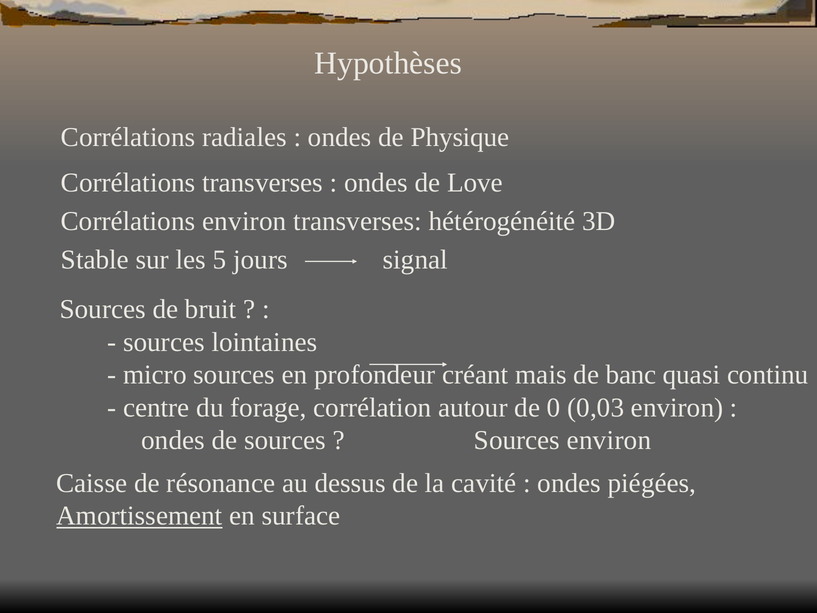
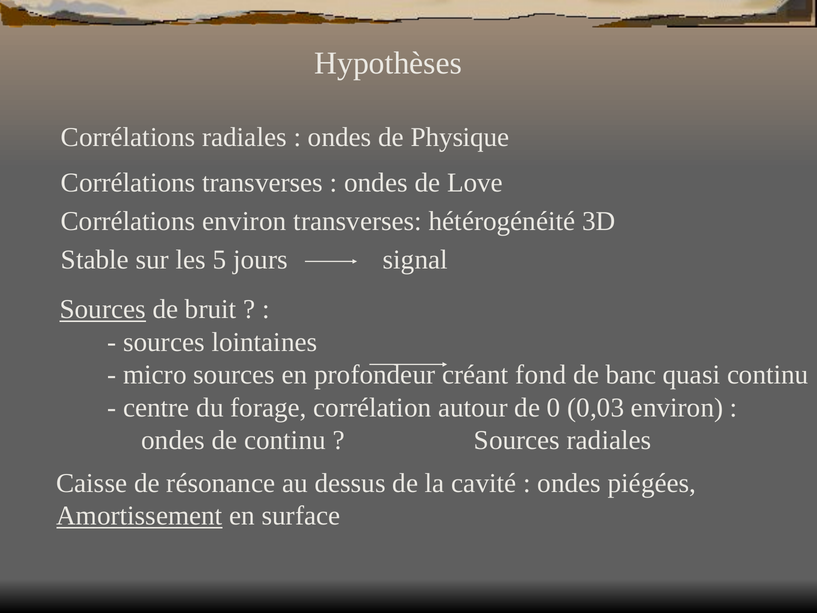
Sources underline: none -> present (103, 309)
mais: mais -> fond (541, 375)
de sources: sources -> continu (285, 440)
Sources environ: environ -> radiales (609, 440)
